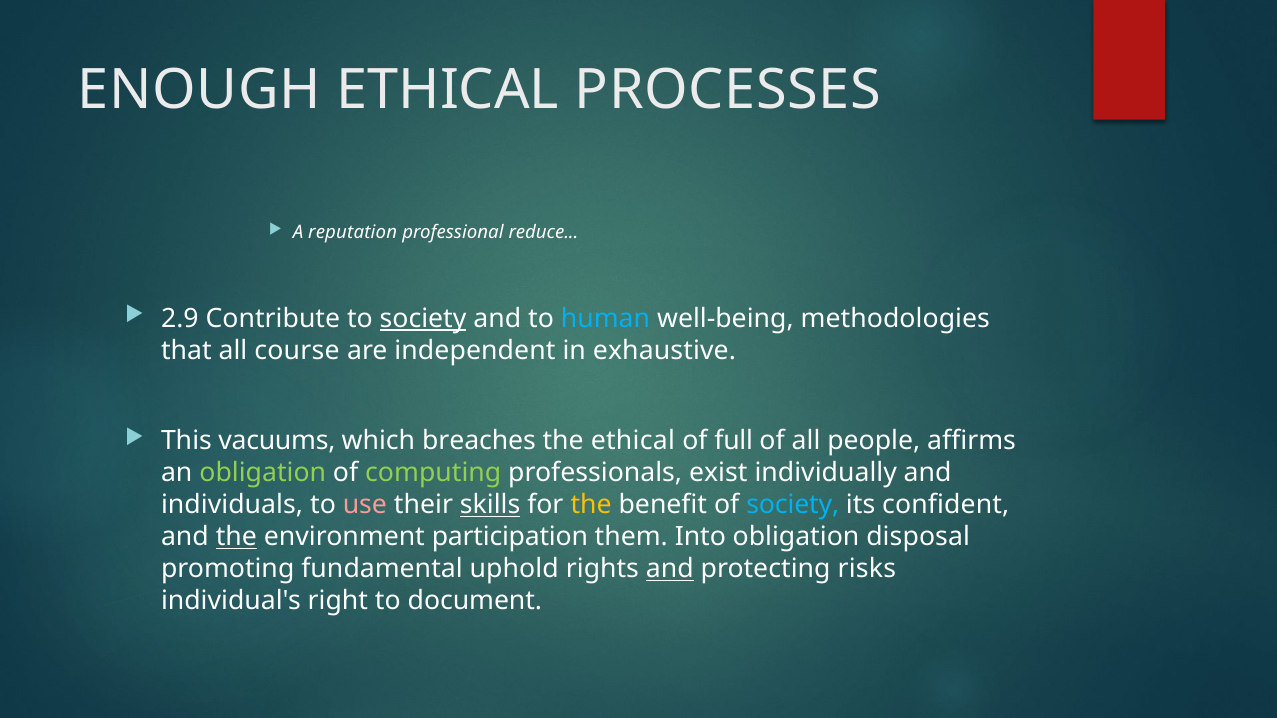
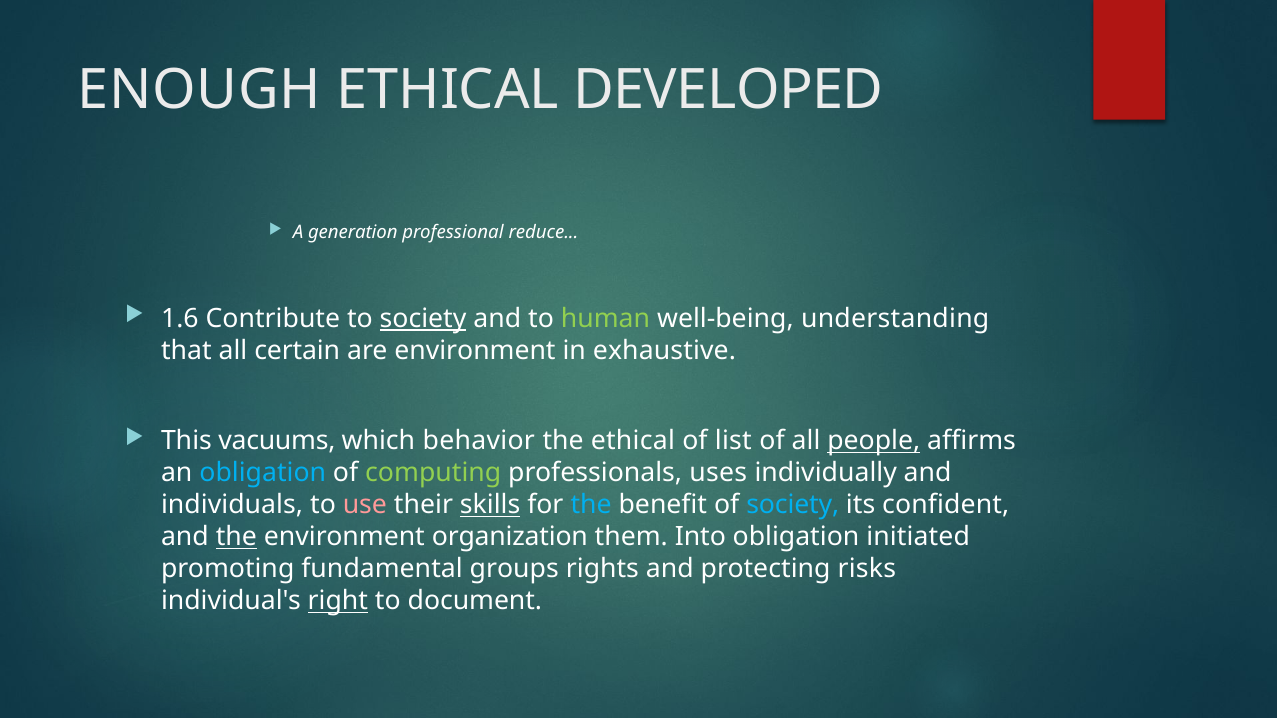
PROCESSES: PROCESSES -> DEVELOPED (728, 90)
reputation: reputation -> generation (353, 232)
2.9: 2.9 -> 1.6 (180, 319)
human colour: light blue -> light green (606, 319)
methodologies: methodologies -> understanding (895, 319)
course: course -> certain (297, 351)
are independent: independent -> environment (475, 351)
breaches: breaches -> behavior (479, 441)
full: full -> list (733, 441)
people underline: none -> present (874, 441)
obligation colour: light green -> light blue (263, 473)
exist: exist -> uses (718, 473)
the colour: yellow -> light blue (591, 505)
participation: participation -> organization (510, 537)
disposal: disposal -> initiated (918, 537)
uphold: uphold -> groups (514, 569)
and underline: present -> none (670, 569)
right underline: none -> present (338, 601)
